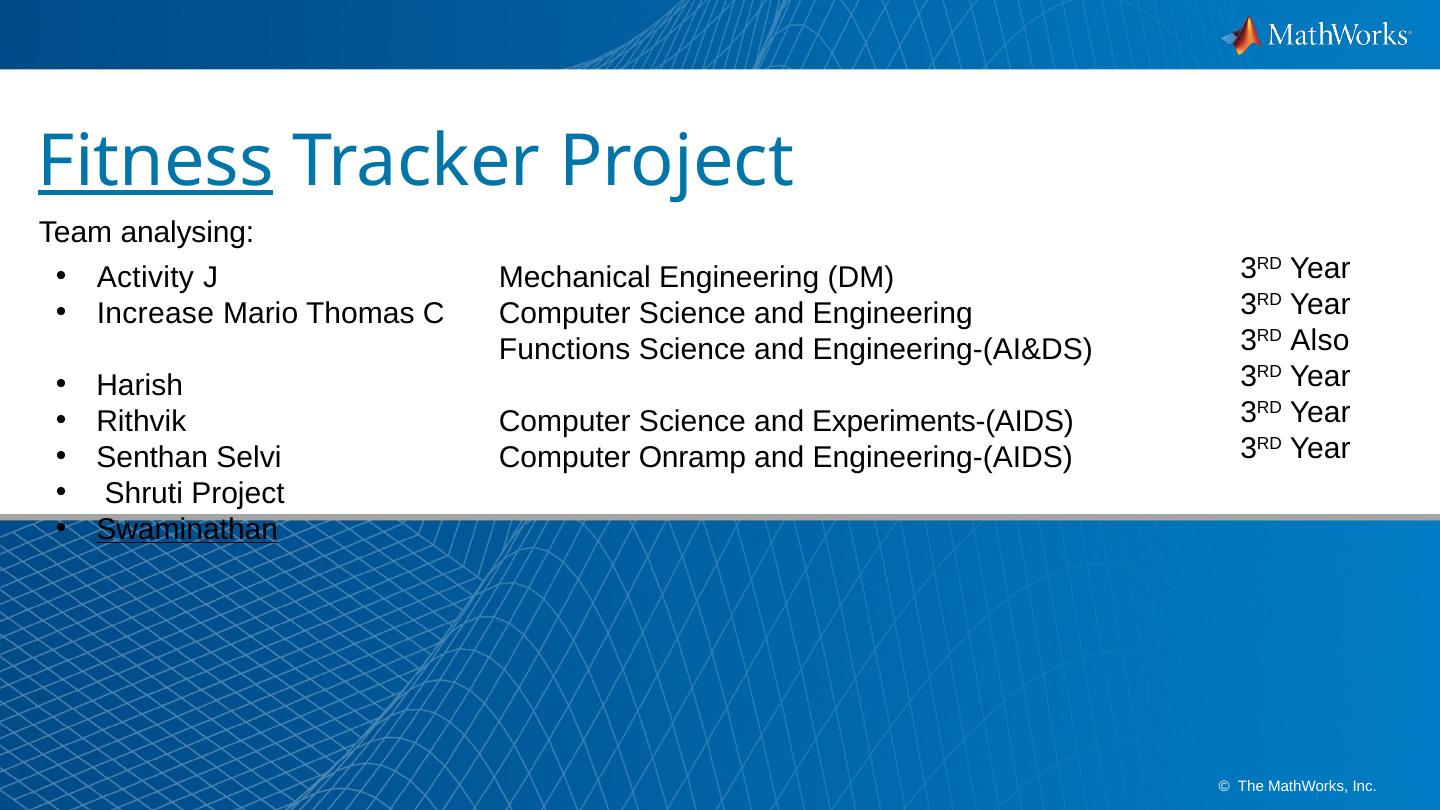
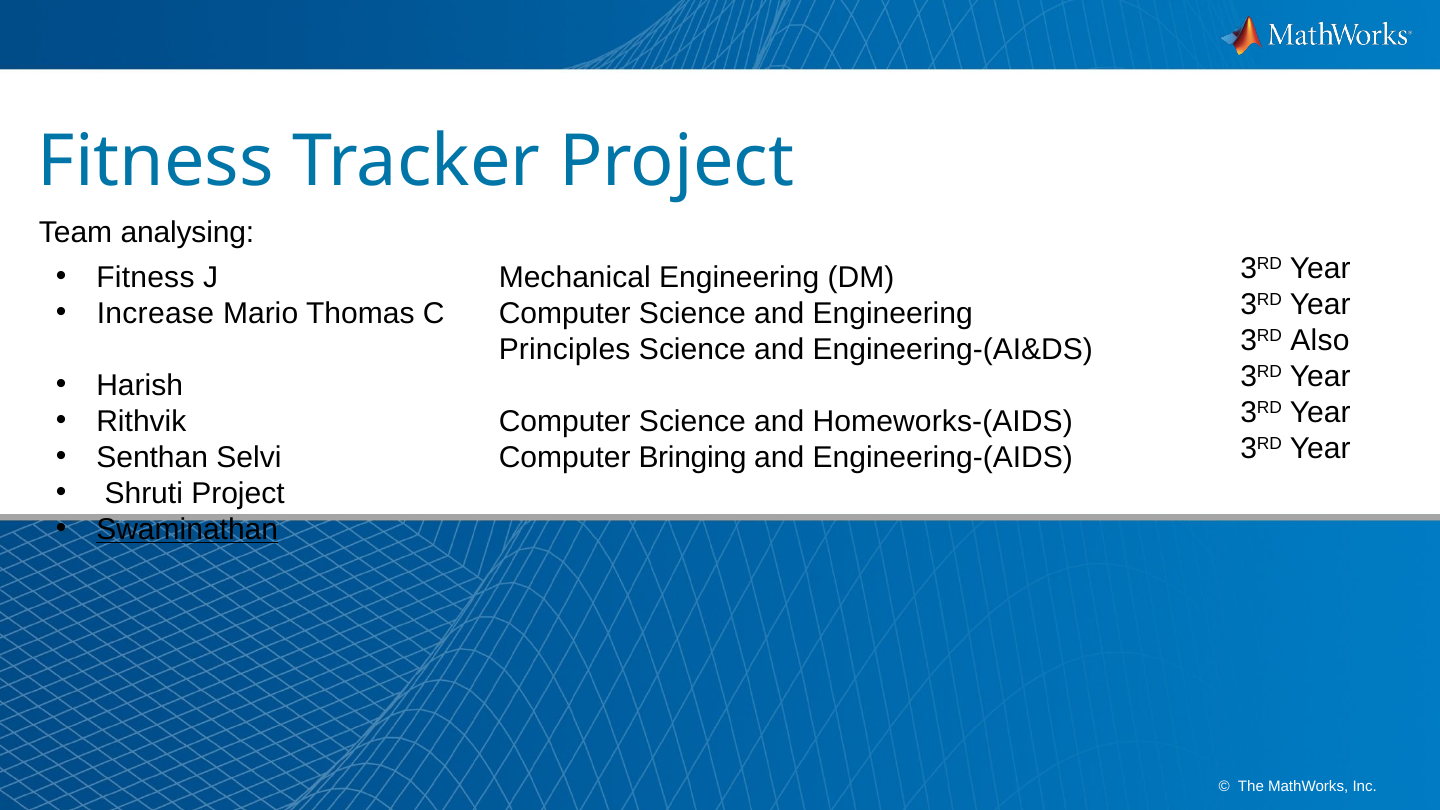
Fitness underline: present -> none (156, 162)
Activity: Activity -> Fitness (145, 278)
Functions: Functions -> Principles (565, 350)
Experiments-(AIDS: Experiments-(AIDS -> Homeworks-(AIDS (943, 422)
Onramp: Onramp -> Bringing (692, 458)
